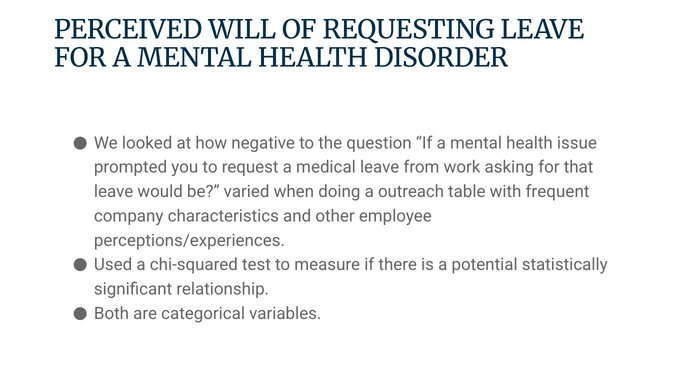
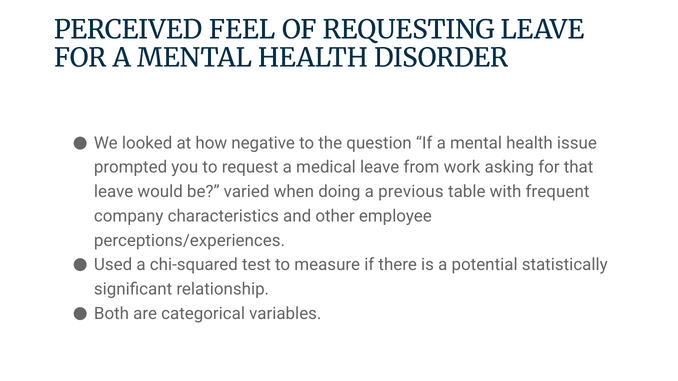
WILL: WILL -> FEEL (242, 30)
outreach: outreach -> previous (411, 192)
